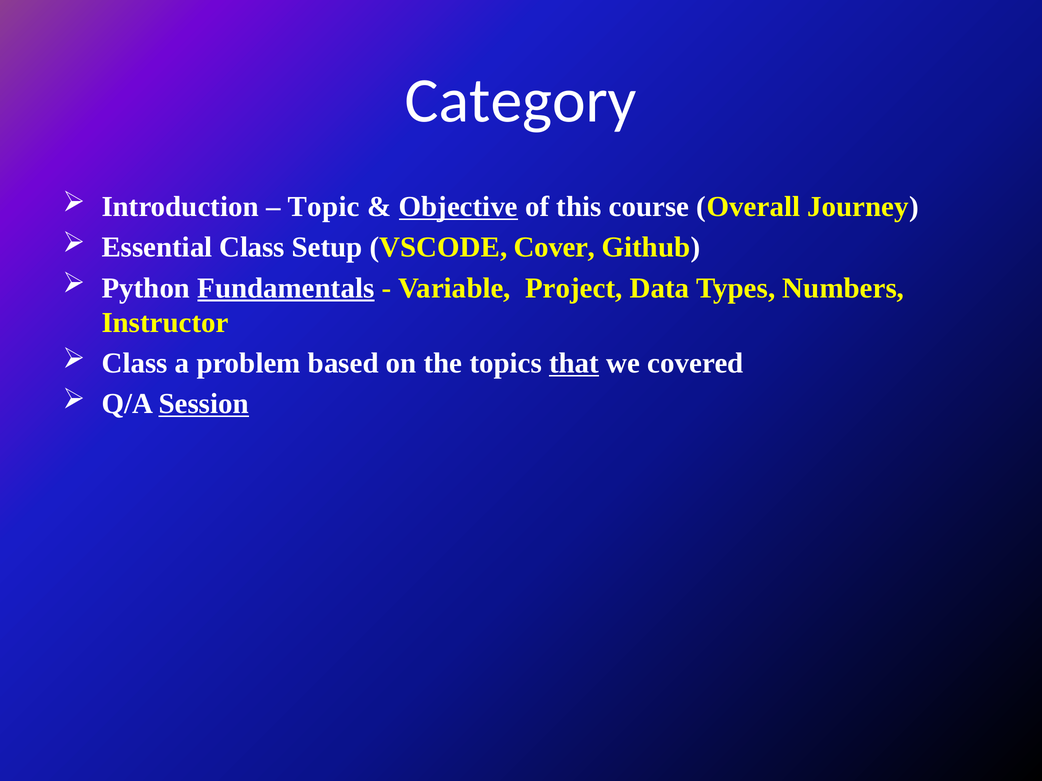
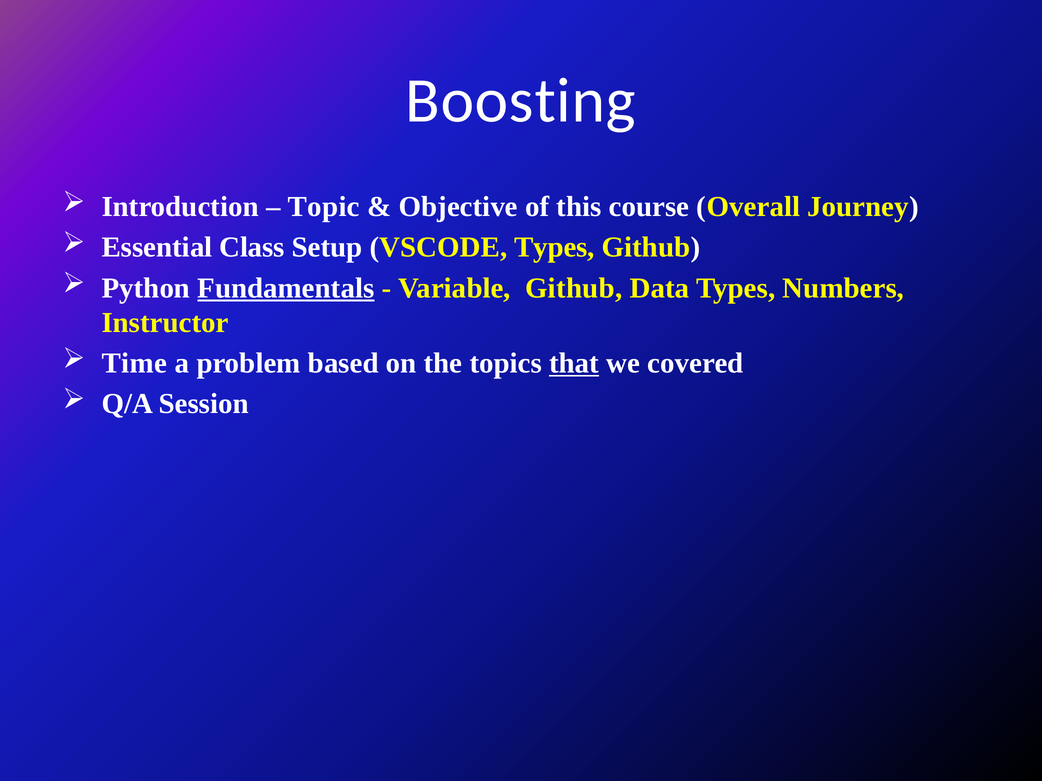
Category: Category -> Boosting (521, 101)
Objective underline: present -> none (458, 207)
VSCODE Cover: Cover -> Types (554, 248)
Variable Project: Project -> Github (574, 288)
Class: Class -> Time (134, 364)
Session underline: present -> none (204, 404)
